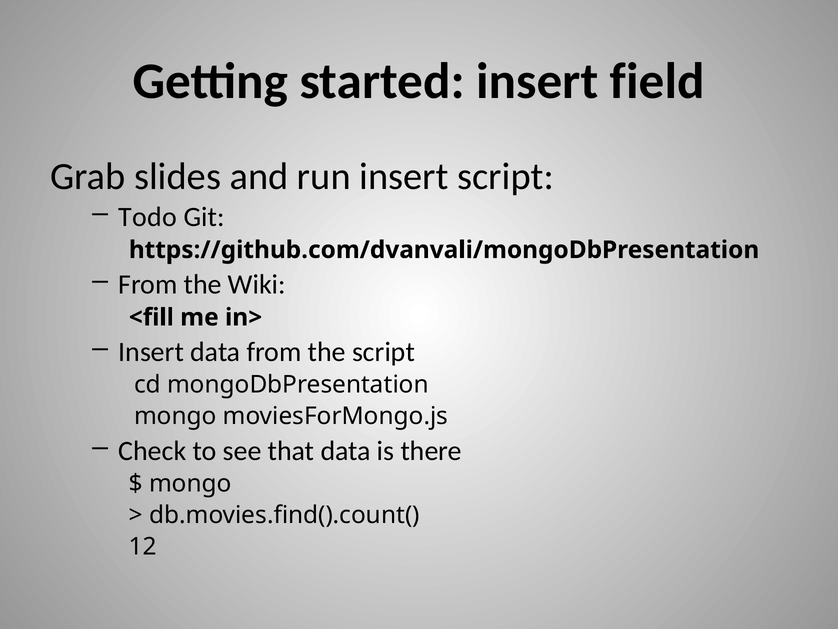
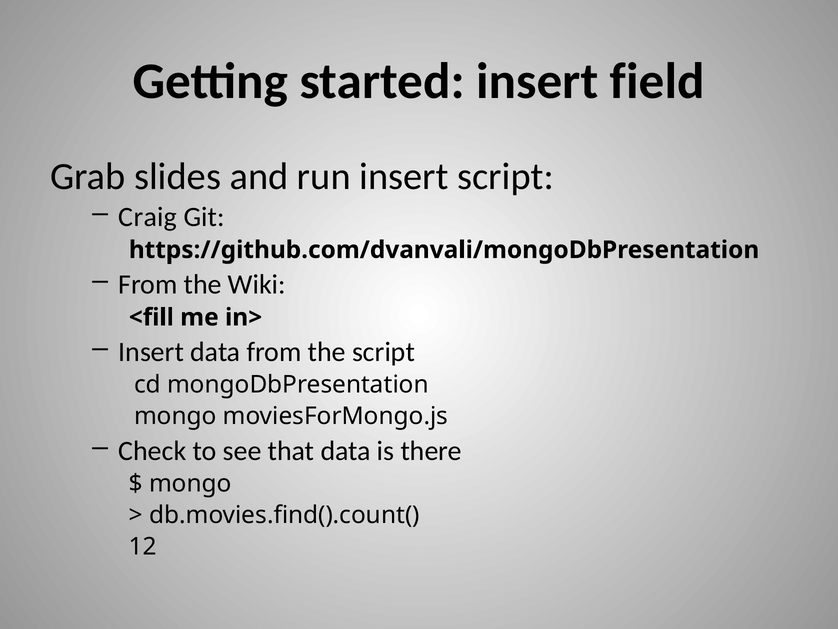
Todo: Todo -> Craig (148, 217)
